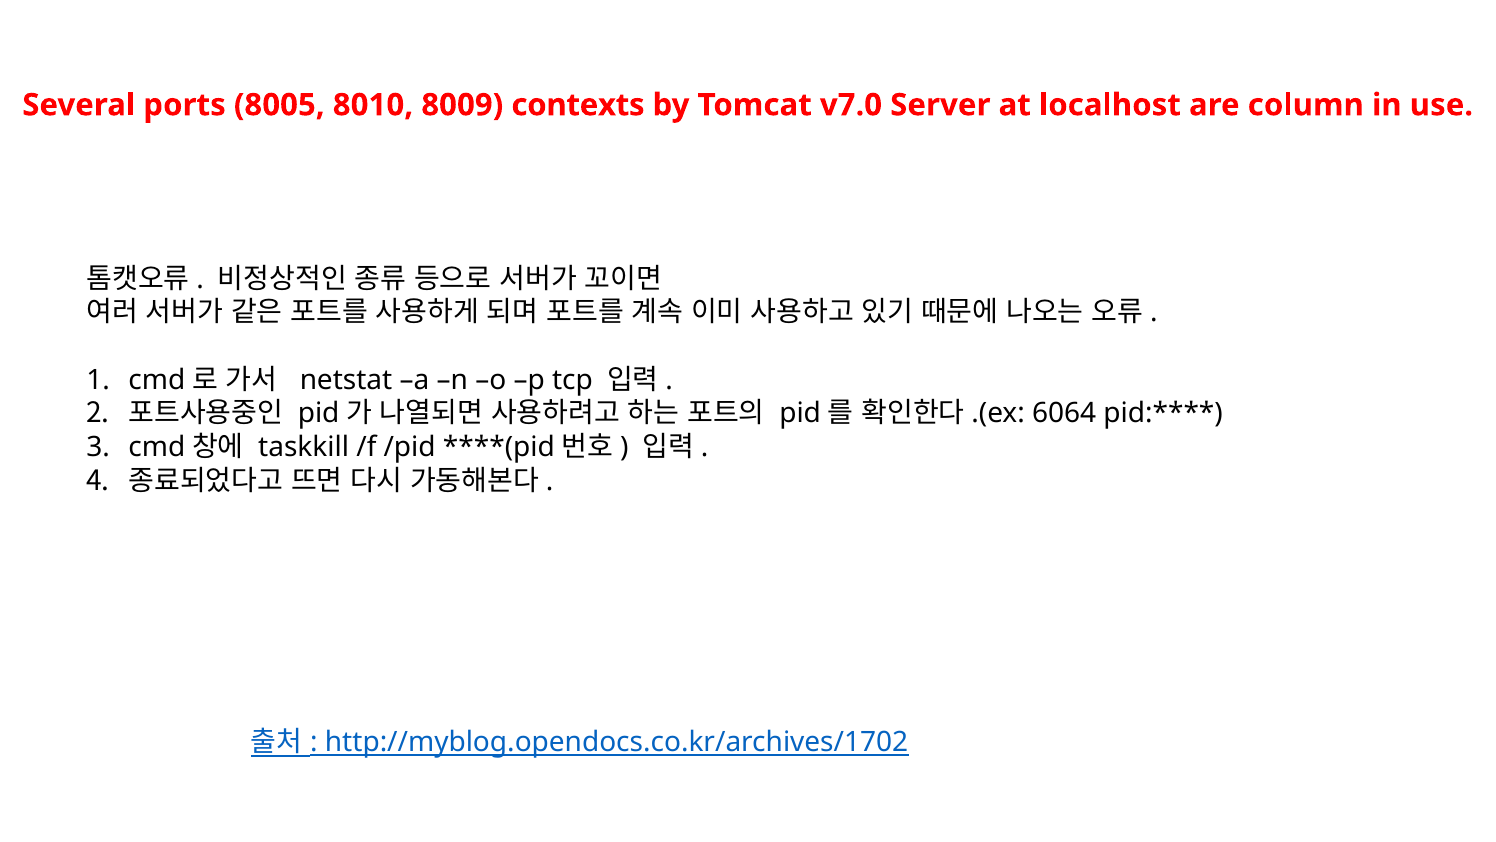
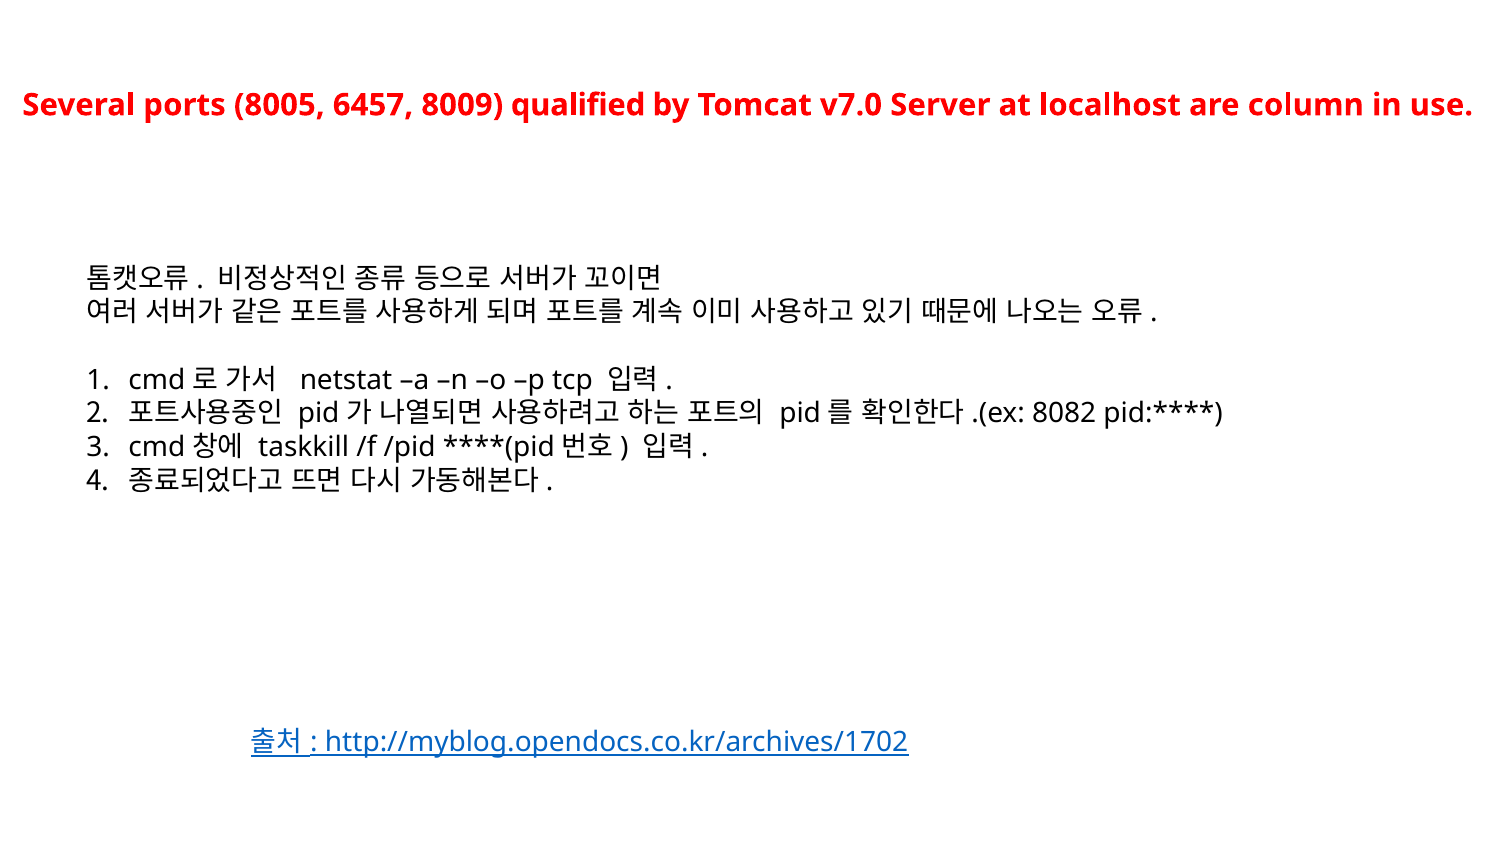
8010: 8010 -> 6457 (373, 105)
contexts: contexts -> qualified (578, 105)
6064: 6064 -> 8082 (1064, 413)
